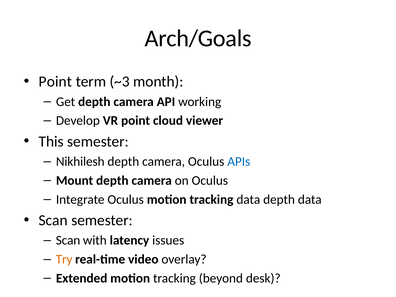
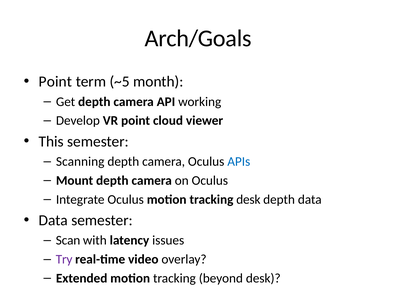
~3: ~3 -> ~5 (120, 82)
Nikhilesh: Nikhilesh -> Scanning (80, 162)
tracking data: data -> desk (248, 199)
Scan: Scan -> Data (53, 220)
Try colour: orange -> purple (64, 259)
